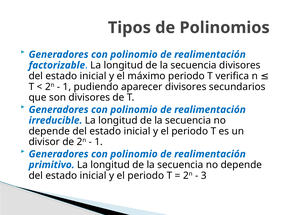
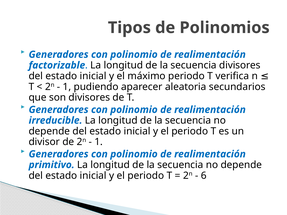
aparecer divisores: divisores -> aleatoria (186, 87)
3: 3 -> 6 (204, 176)
